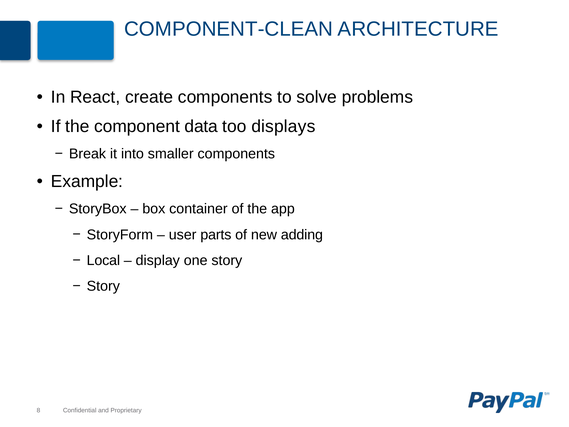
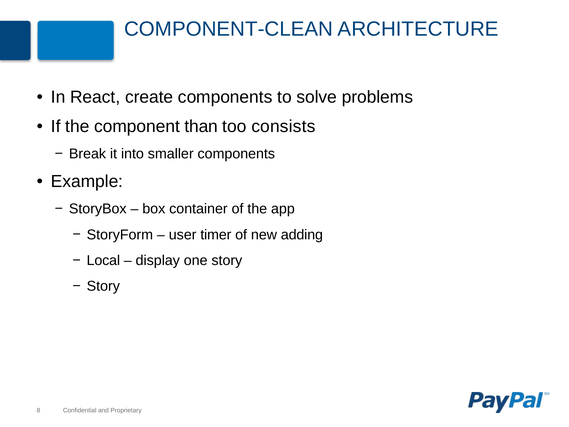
data: data -> than (201, 126)
displays: displays -> consists (283, 126)
parts: parts -> timer (216, 235)
